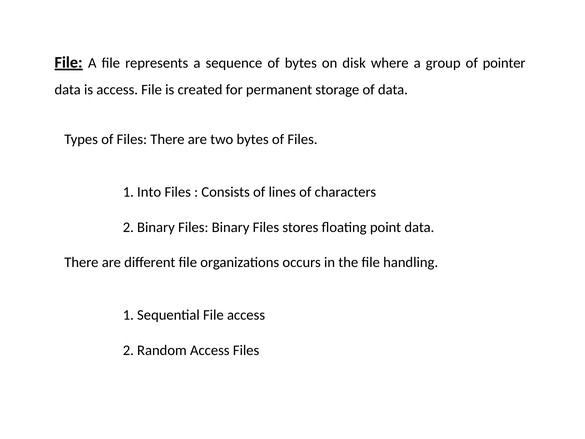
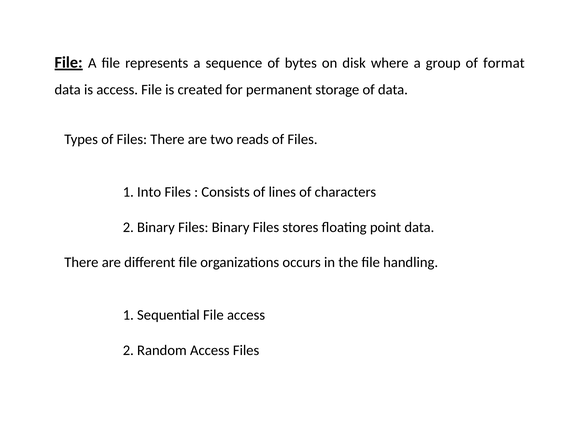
pointer: pointer -> format (504, 63)
two bytes: bytes -> reads (253, 139)
